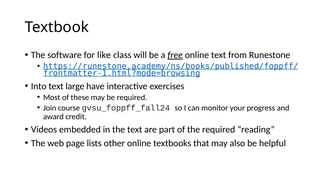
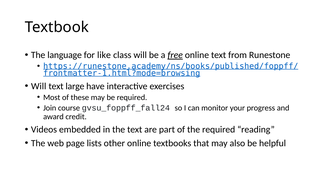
software: software -> language (65, 55)
Into: Into -> Will (39, 86)
